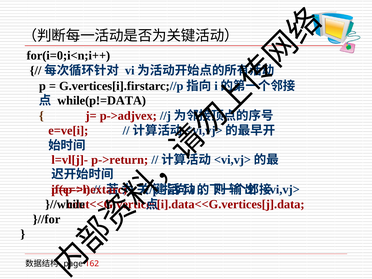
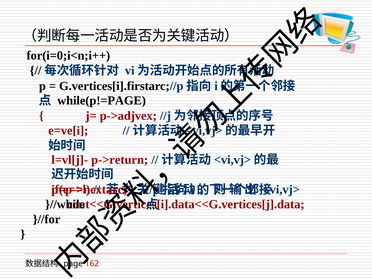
while(p!=DATA: while(p!=DATA -> while(p!=PAGE (102, 101)
